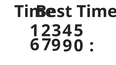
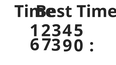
9: 9 -> 3 (56, 45)
